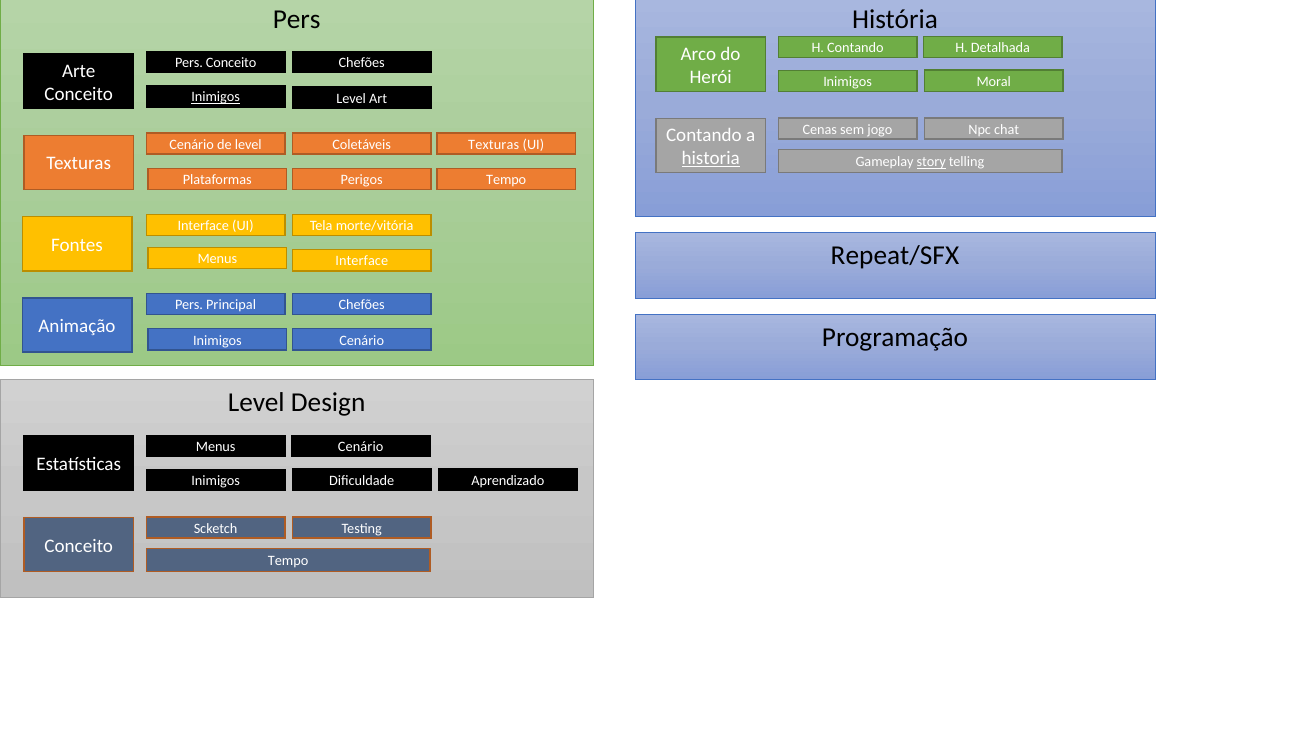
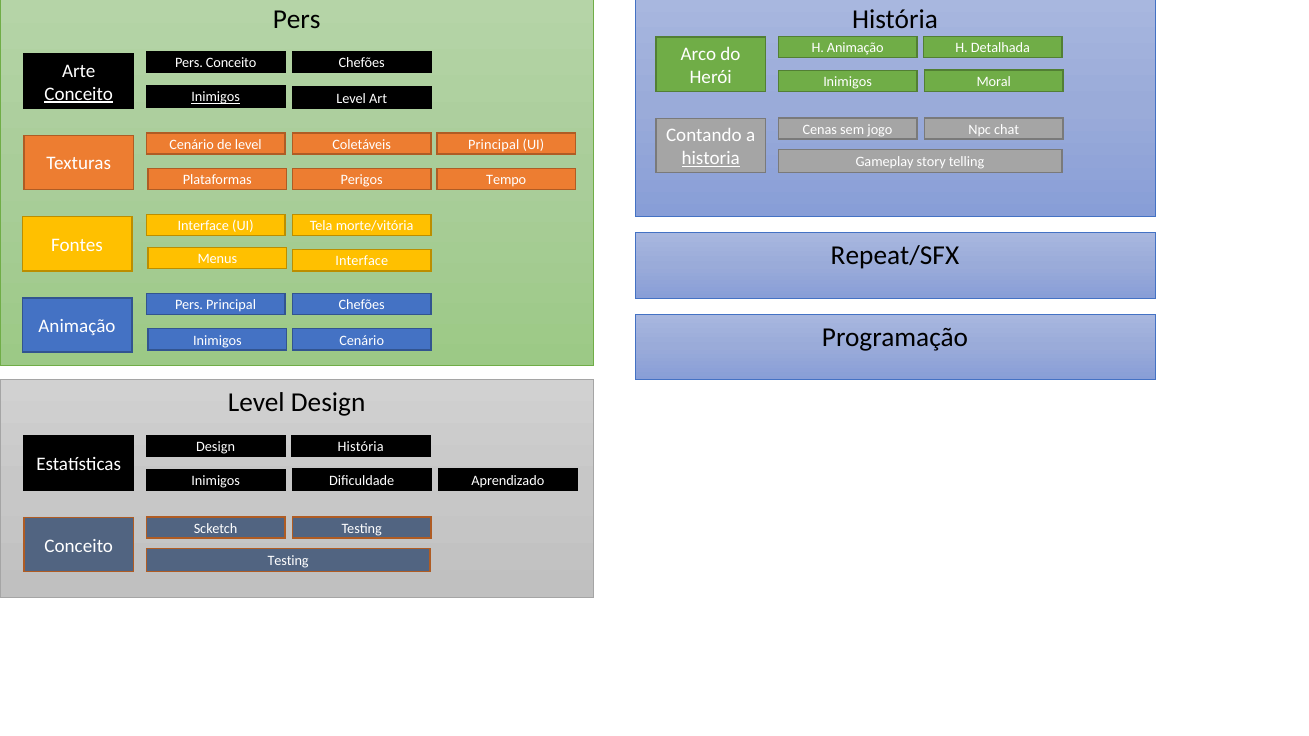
H Contando: Contando -> Animação (855, 48)
Conceito underline: none -> present (79, 94)
Texturas: Texturas -> Principal (494, 145)
story underline: present -> none (931, 162)
Menus: Menus -> Design (216, 447)
Cenário: Cenário -> História (361, 447)
Tempo: Tempo -> Testing (288, 561)
